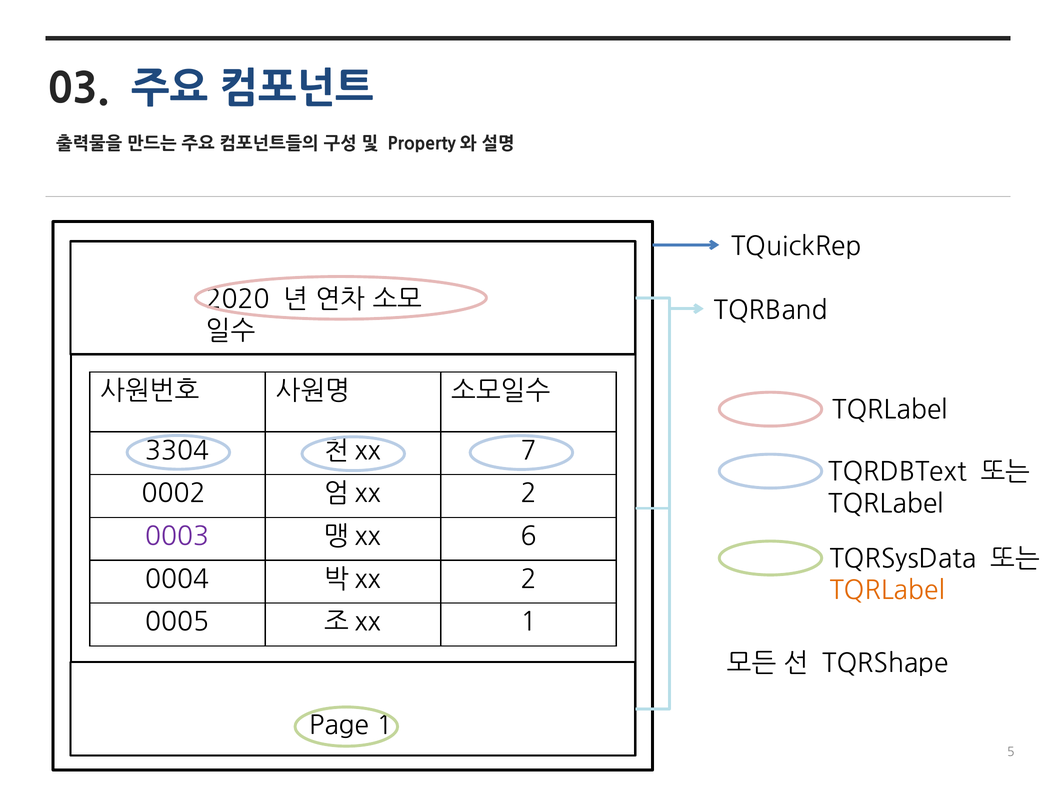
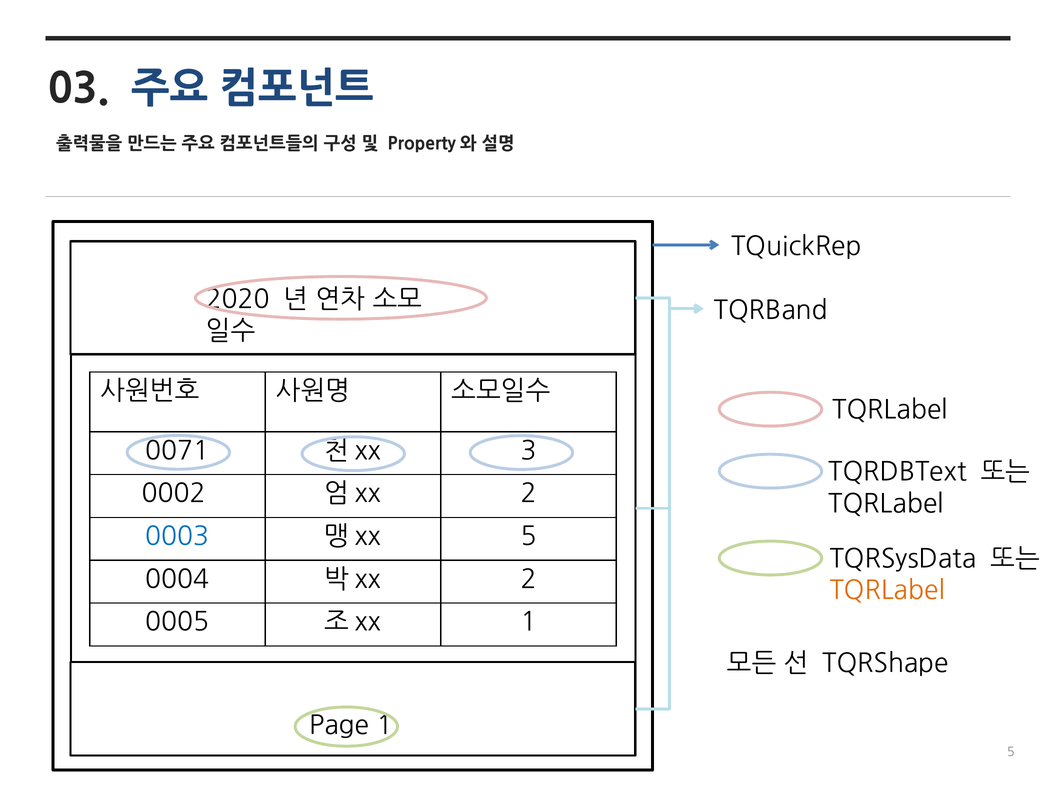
3304: 3304 -> 0071 (177, 451)
7: 7 -> 3 (529, 451)
0003 colour: purple -> blue (177, 537)
6: 6 -> 5 (529, 537)
